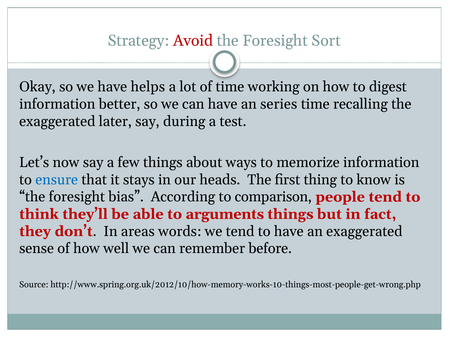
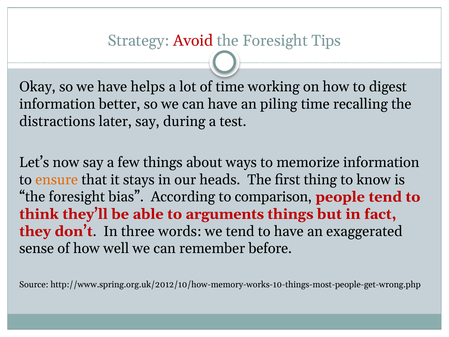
Sort: Sort -> Tips (326, 41)
series: series -> piling (279, 104)
exaggerated: exaggerated -> distractions (57, 121)
ensure colour: blue -> orange (57, 180)
areas: areas -> three (138, 231)
